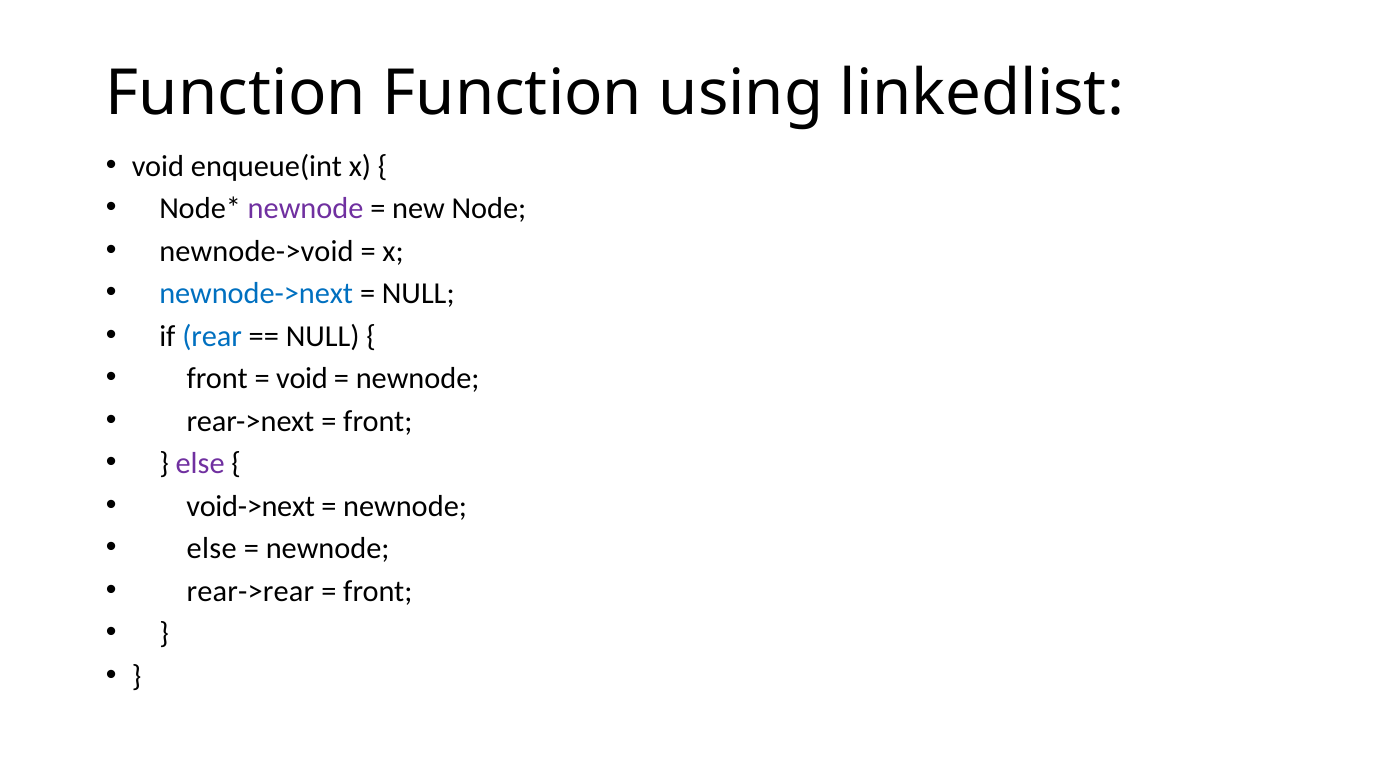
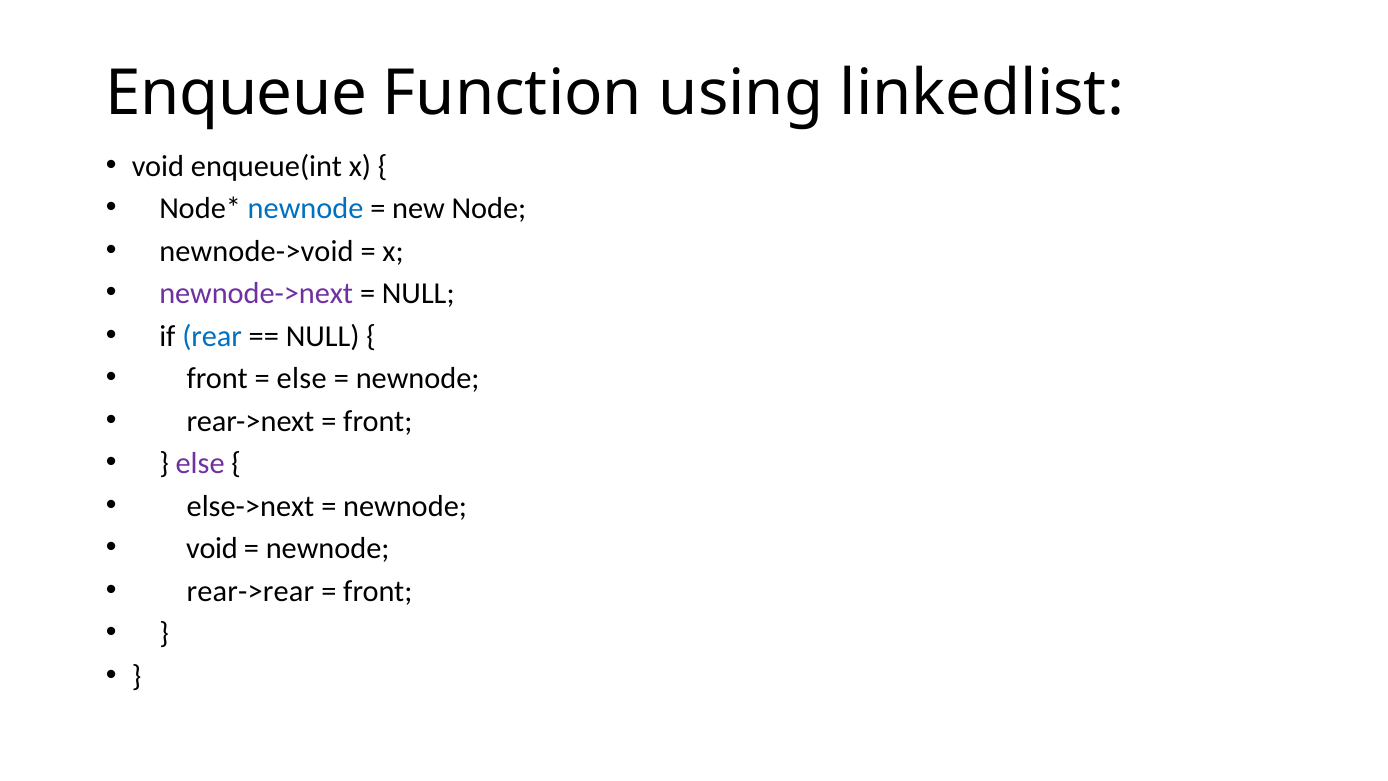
Function: Function -> Enqueue (236, 94)
newnode colour: purple -> blue (306, 209)
newnode->next colour: blue -> purple (256, 294)
void: void -> else (302, 379)
void->next: void->next -> else->next (251, 506)
else: else -> void (212, 549)
